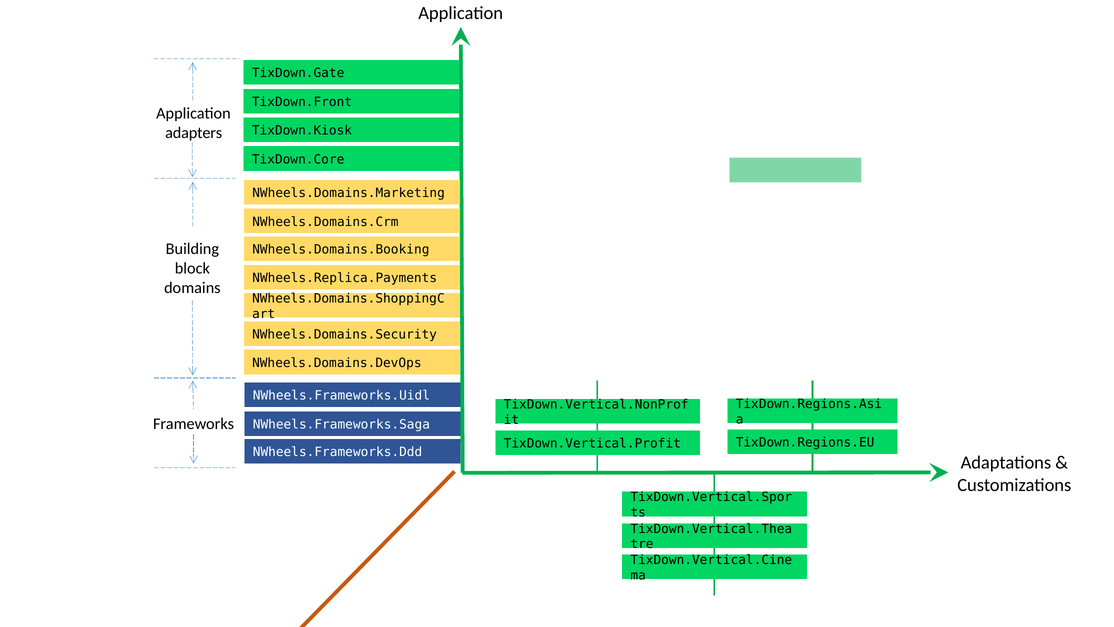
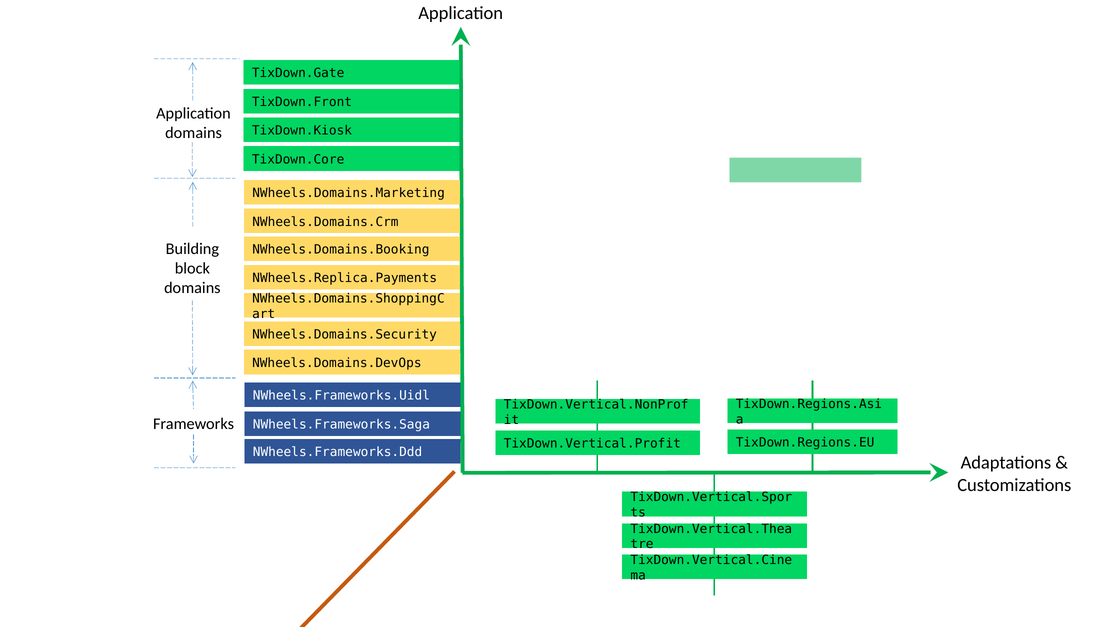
adapters: adapters -> domains (194, 133)
